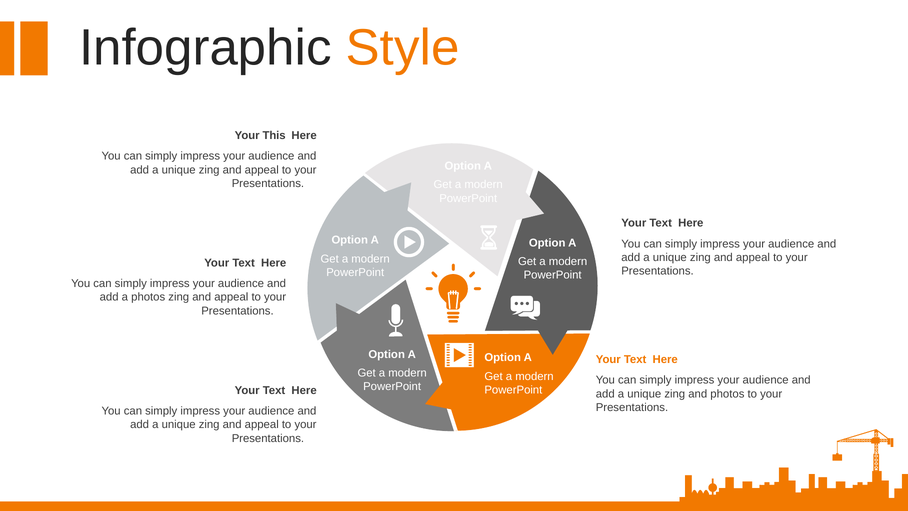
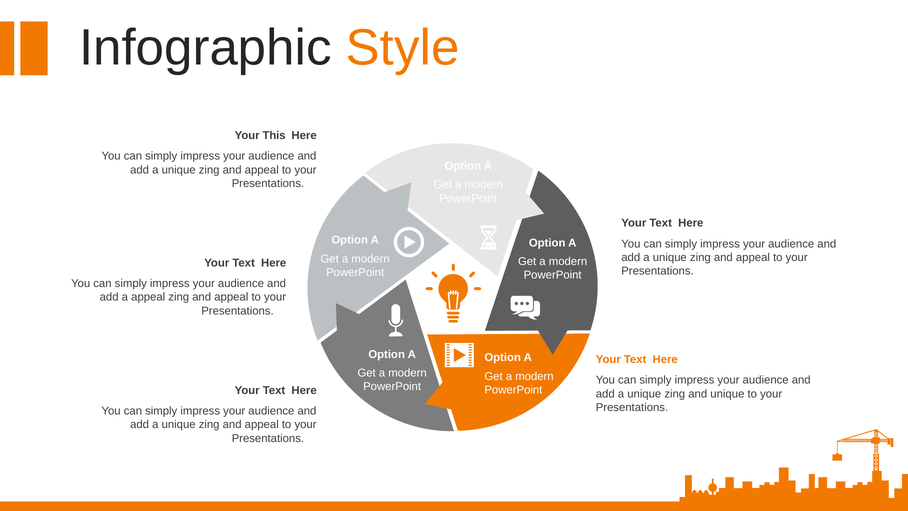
a photos: photos -> appeal (148, 297)
and photos: photos -> unique (727, 394)
